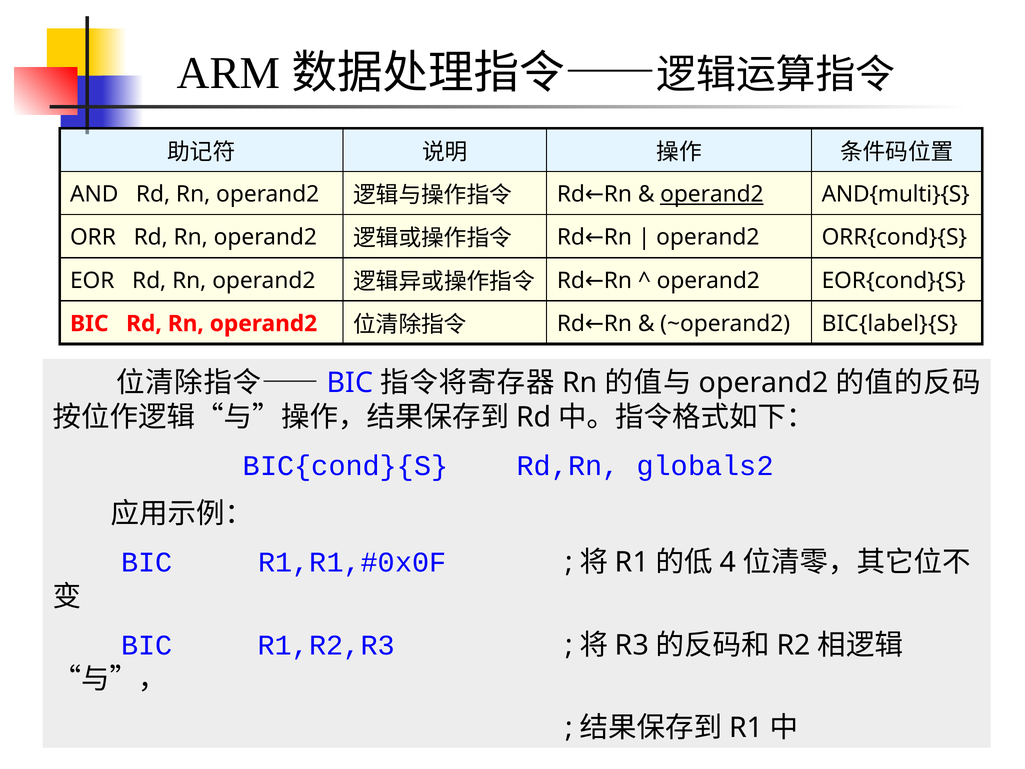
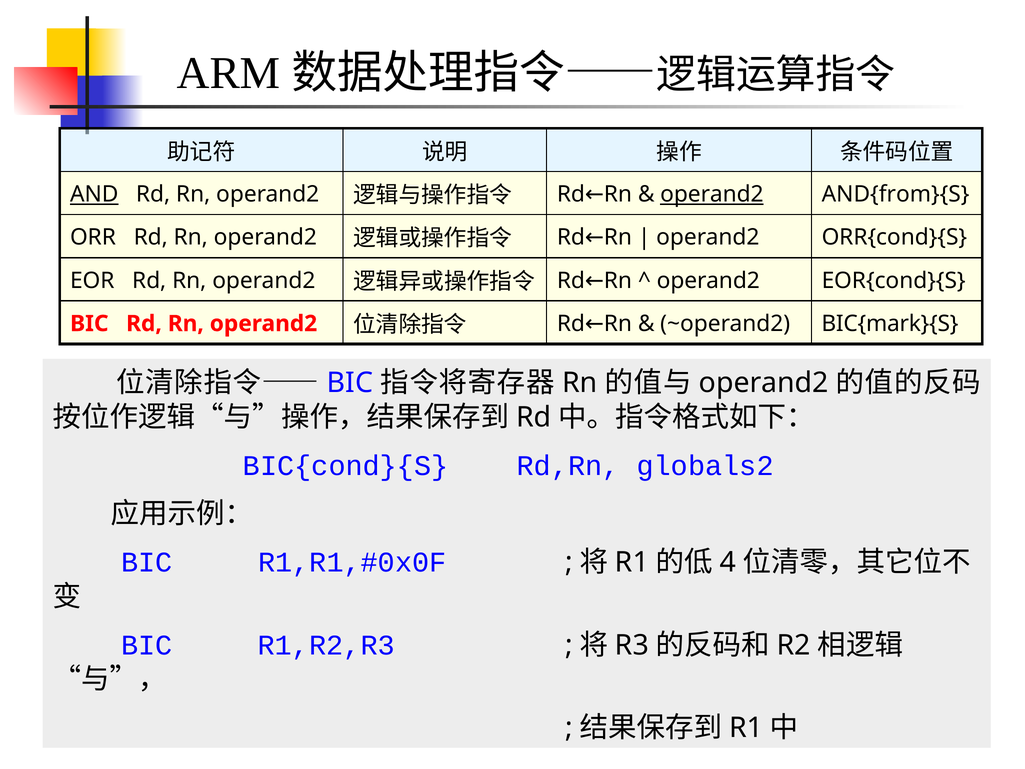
AND{multi}{S: AND{multi}{S -> AND{from}{S (896, 194)
AND underline: none -> present (94, 194)
BIC{label}{S: BIC{label}{S -> BIC{mark}{S (890, 324)
